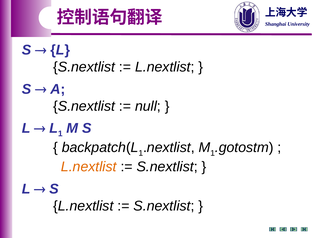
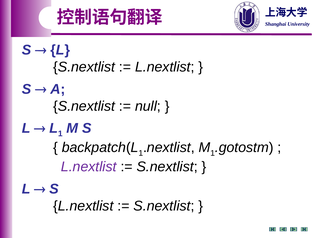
L.nextlist colour: orange -> purple (89, 167)
